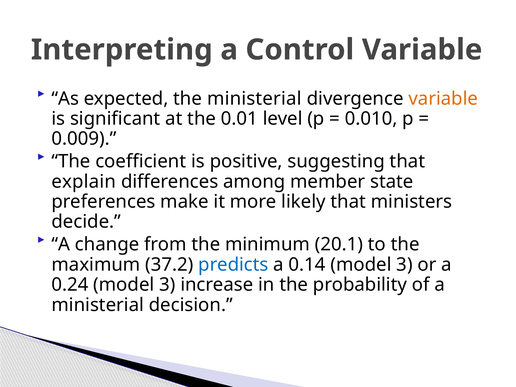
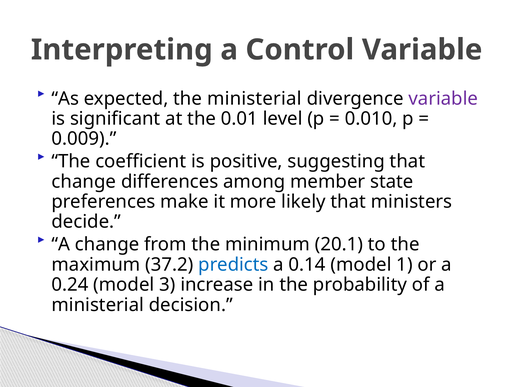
variable colour: orange -> purple (443, 99)
explain: explain -> change (84, 182)
0.14 model 3: 3 -> 1 (404, 265)
